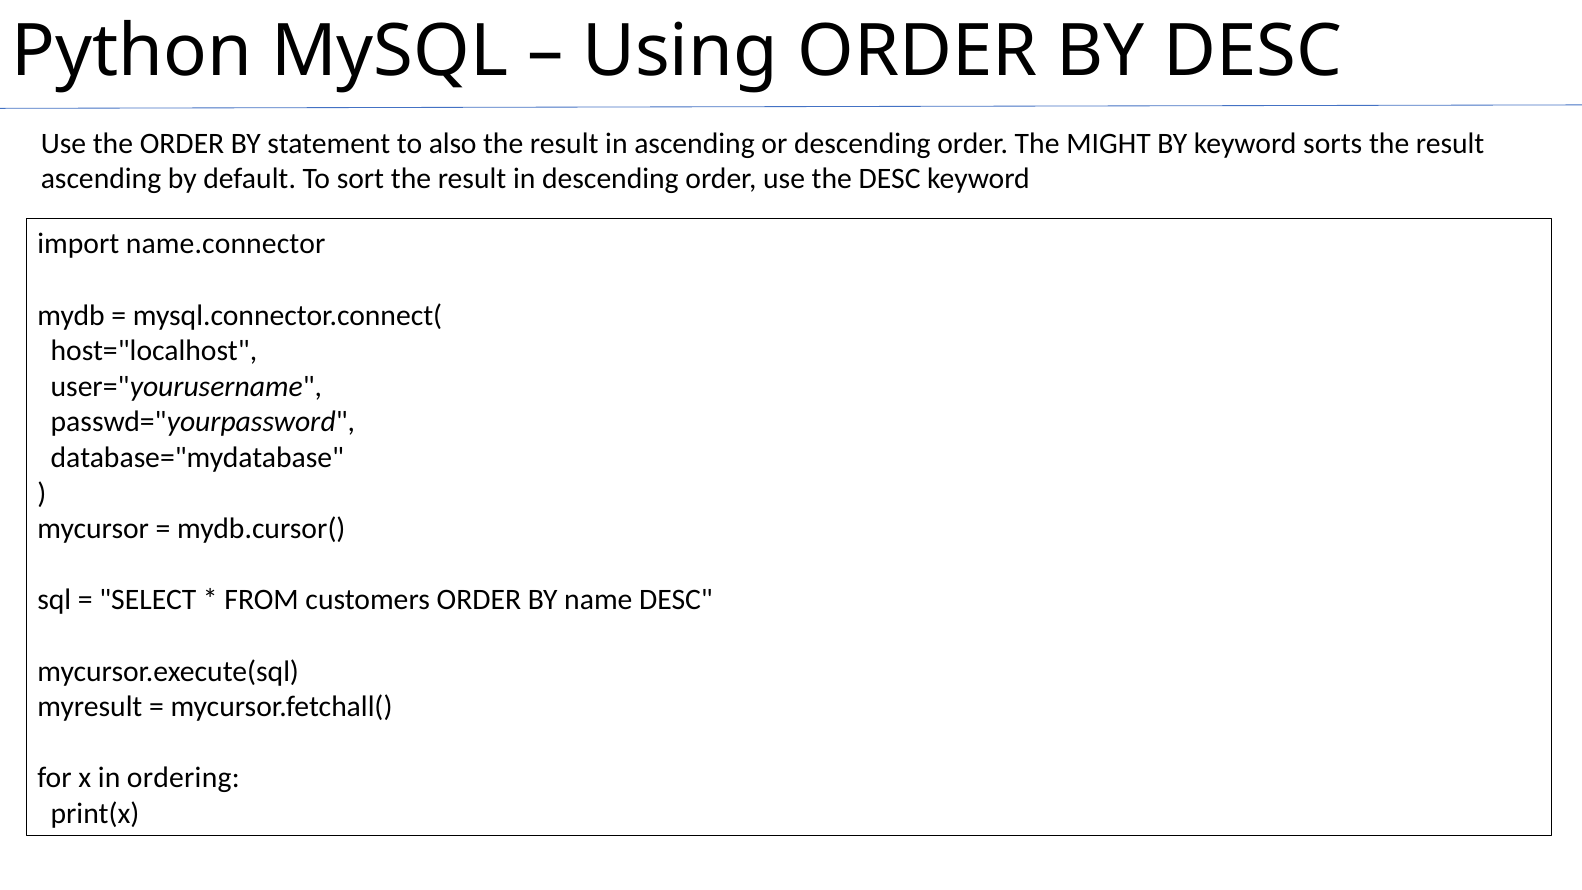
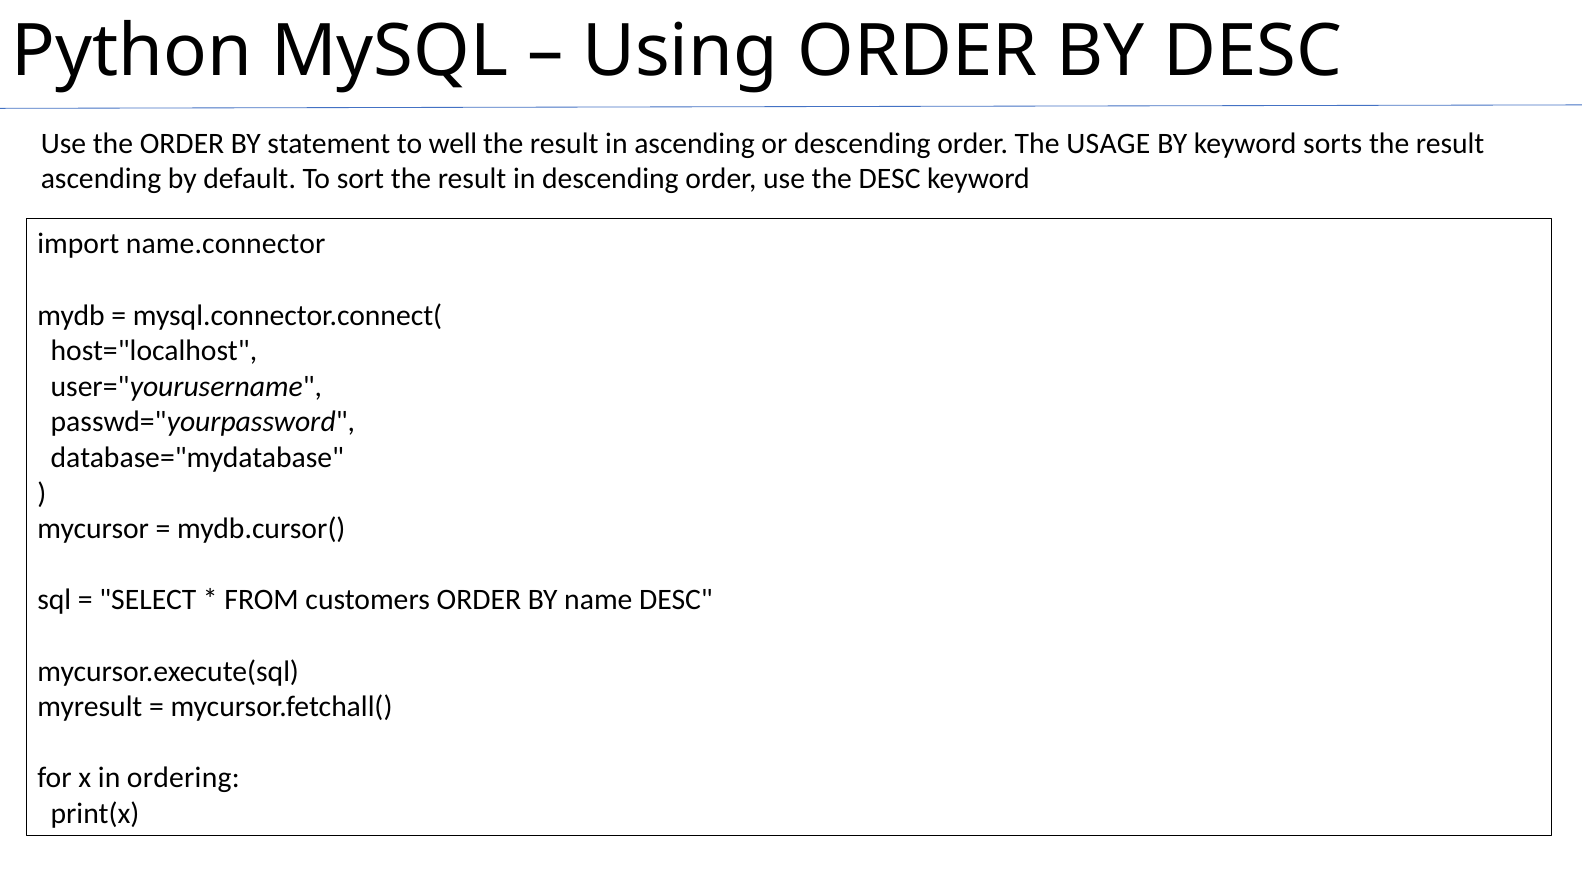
also: also -> well (453, 143)
MIGHT: MIGHT -> USAGE (1108, 143)
